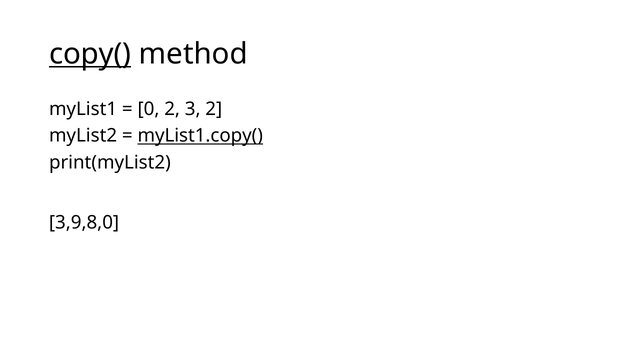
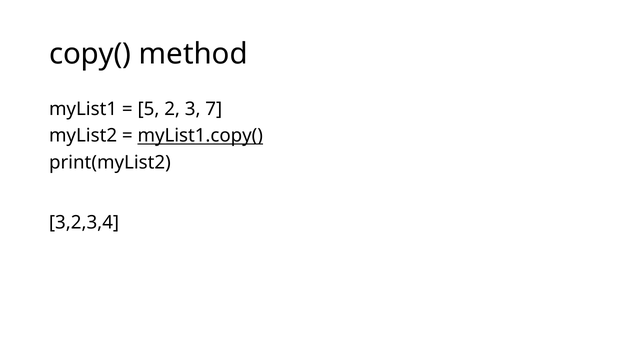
copy( underline: present -> none (90, 54)
0: 0 -> 5 (148, 109)
3 2: 2 -> 7 (214, 109)
3,9,8,0: 3,9,8,0 -> 3,2,3,4 (84, 222)
